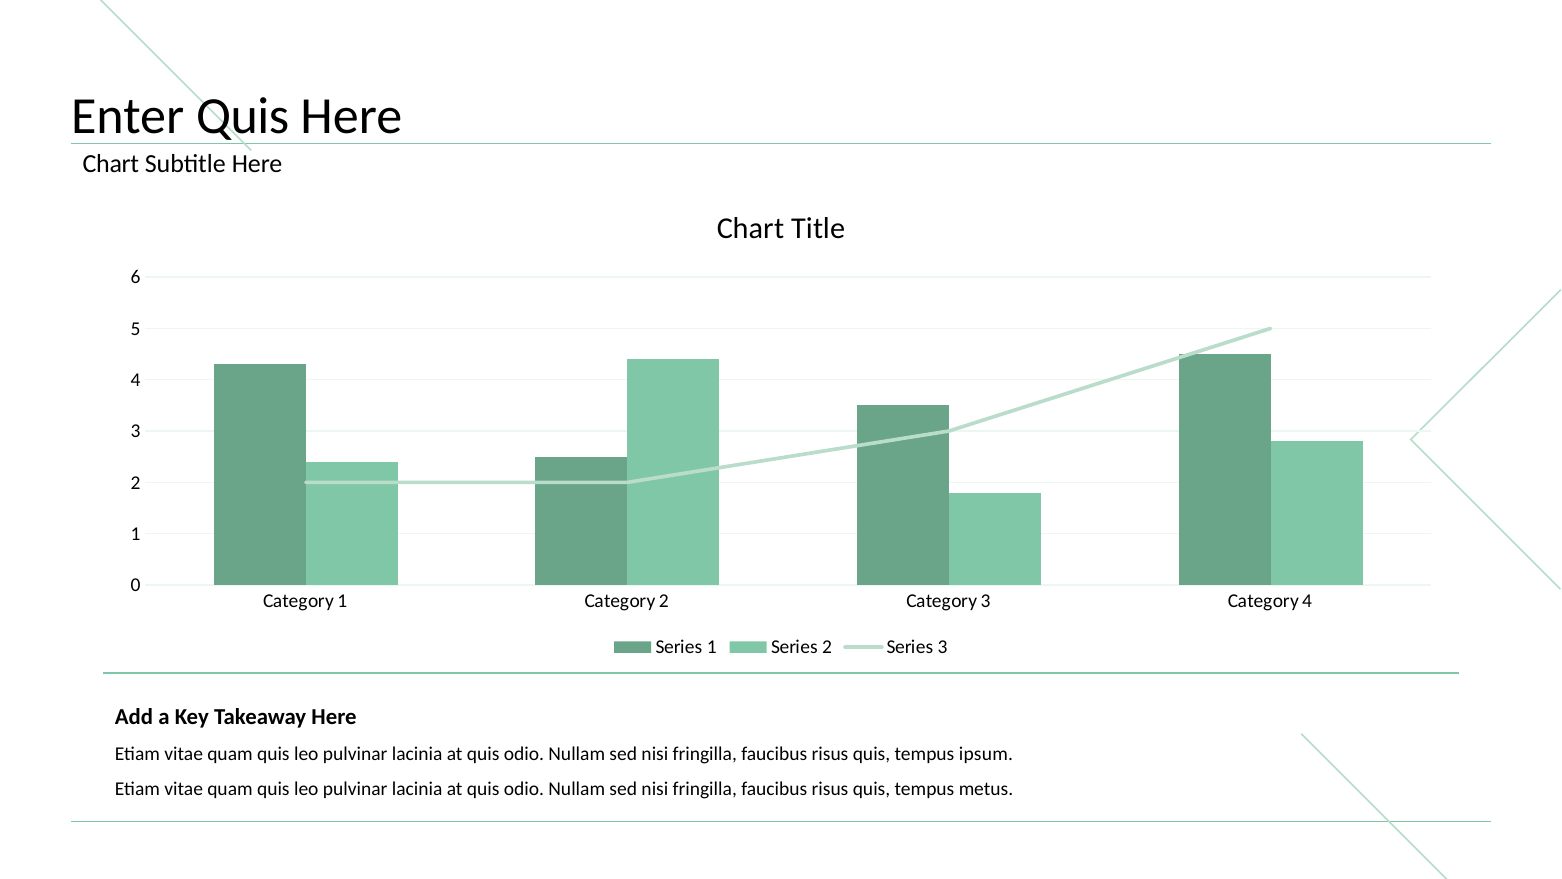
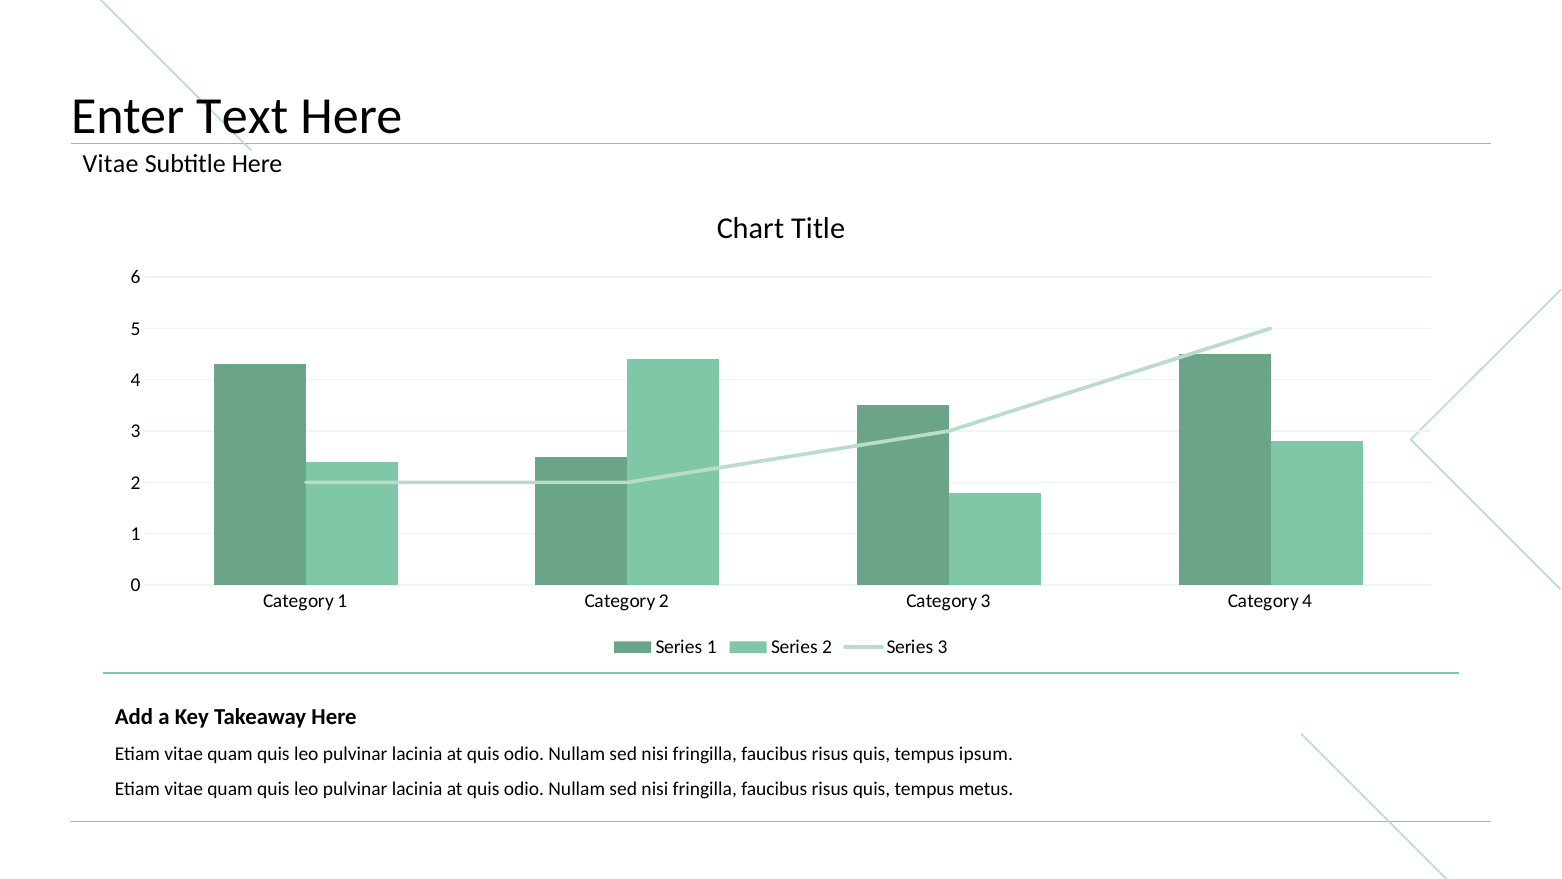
Enter Quis: Quis -> Text (242, 117)
Chart: Chart -> Vitae (111, 164)
